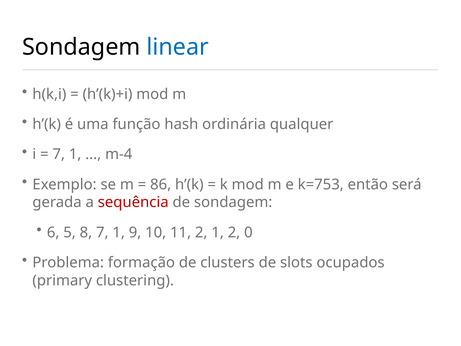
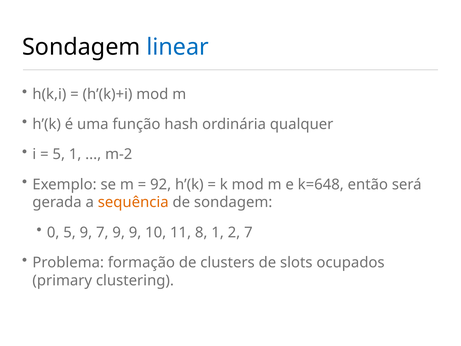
7: 7 -> 5 (59, 154)
m-4: m-4 -> m-2 (119, 154)
86: 86 -> 92 (161, 184)
k=753: k=753 -> k=648 (321, 184)
sequência colour: red -> orange (133, 202)
6: 6 -> 0 (53, 232)
5 8: 8 -> 9 (86, 232)
1: 1 -> 9 (119, 232)
11 2: 2 -> 8 (201, 232)
2 0: 0 -> 7 (248, 232)
